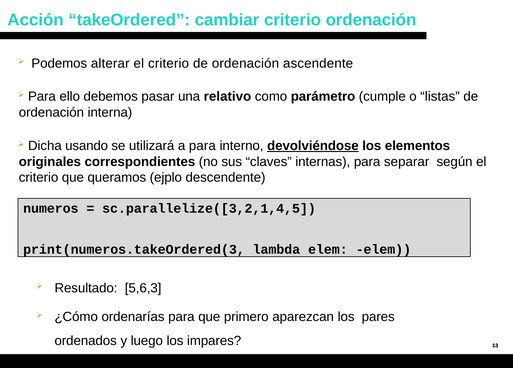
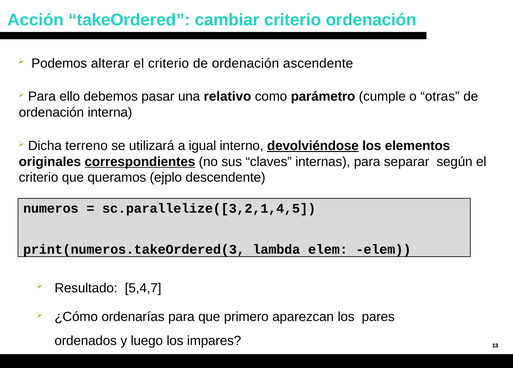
listas: listas -> otras (440, 96)
usando: usando -> terreno (87, 146)
a para: para -> igual (202, 146)
correspondientes underline: none -> present (140, 162)
5,6,3: 5,6,3 -> 5,4,7 (143, 288)
